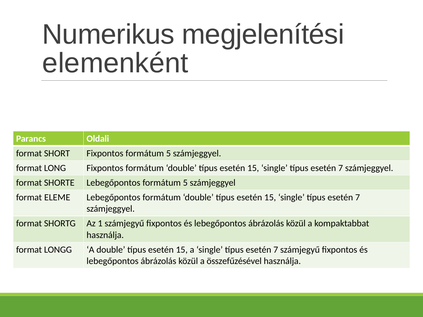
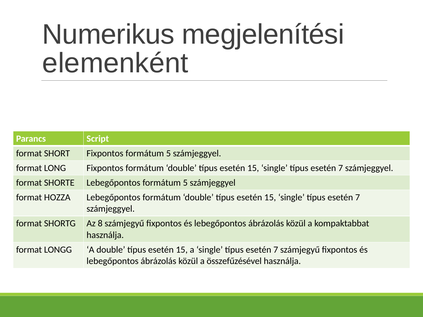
Oldali: Oldali -> Script (98, 139)
ELEME: ELEME -> HOZZA (57, 197)
1: 1 -> 8 (100, 224)
